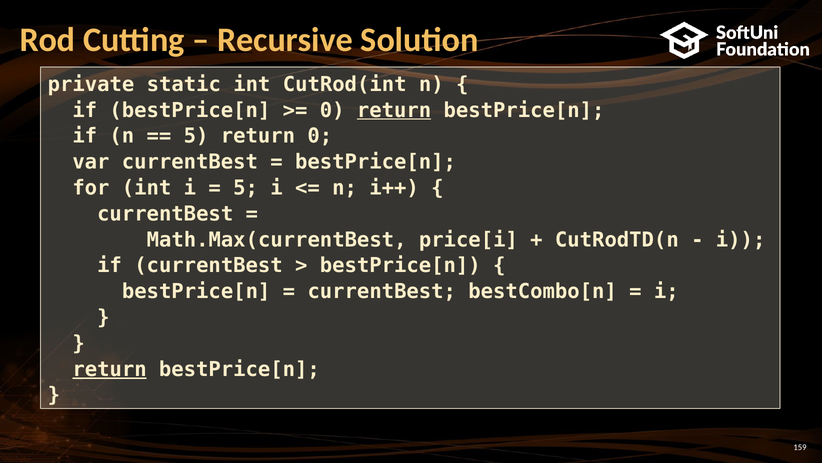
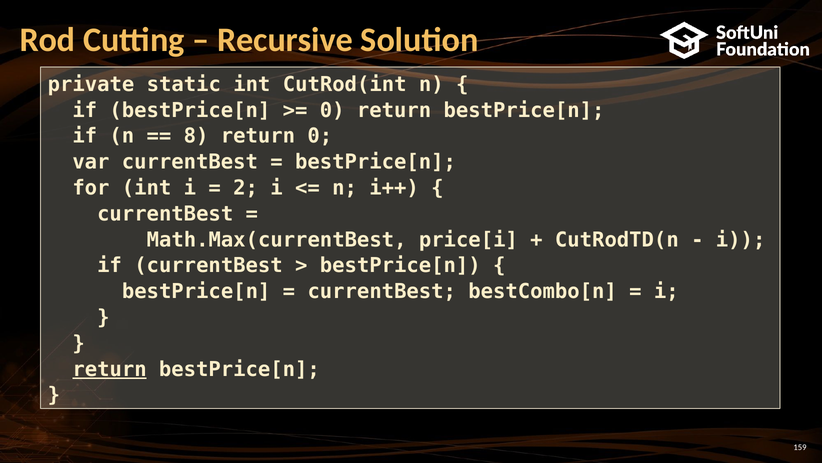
return underline: present -> none (394, 110)
5: 5 -> 8 (196, 136)
5: 5 -> 2 (246, 188)
